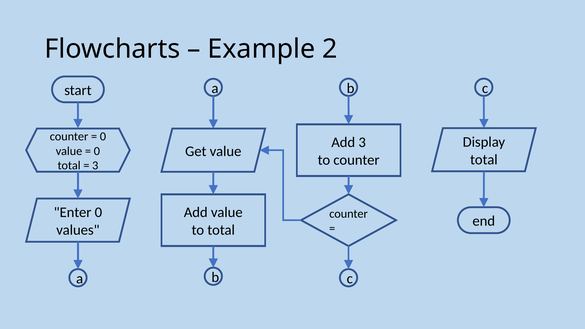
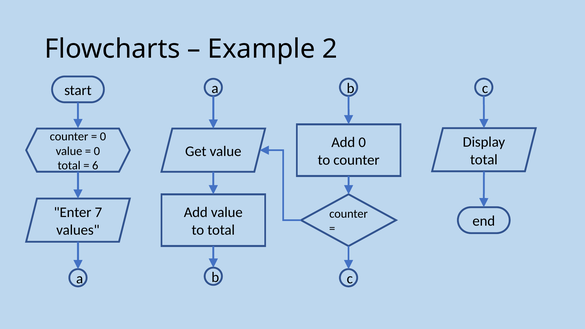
Add 3: 3 -> 0 (362, 142)
3: 3 -> 6 (95, 166)
Enter 0: 0 -> 7 (98, 212)
